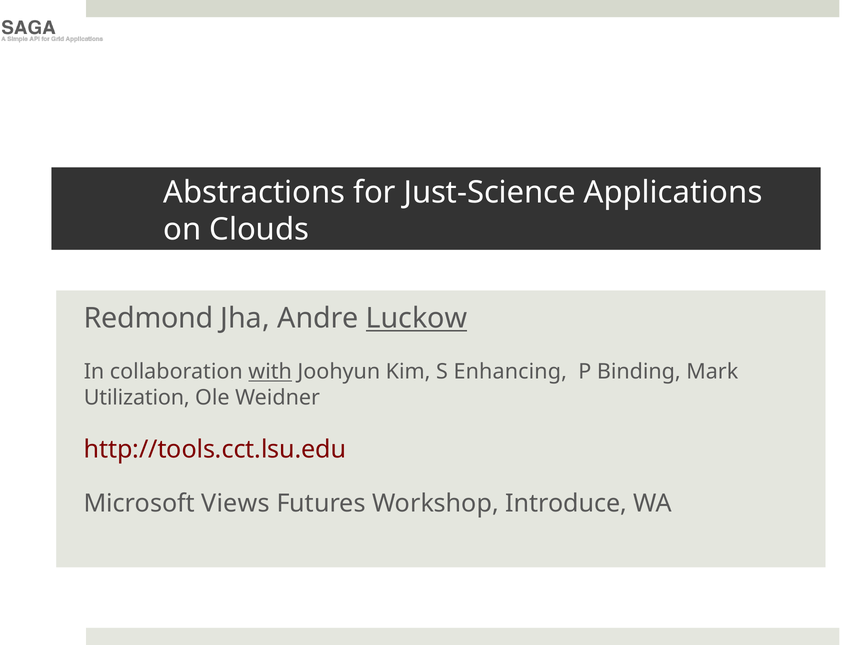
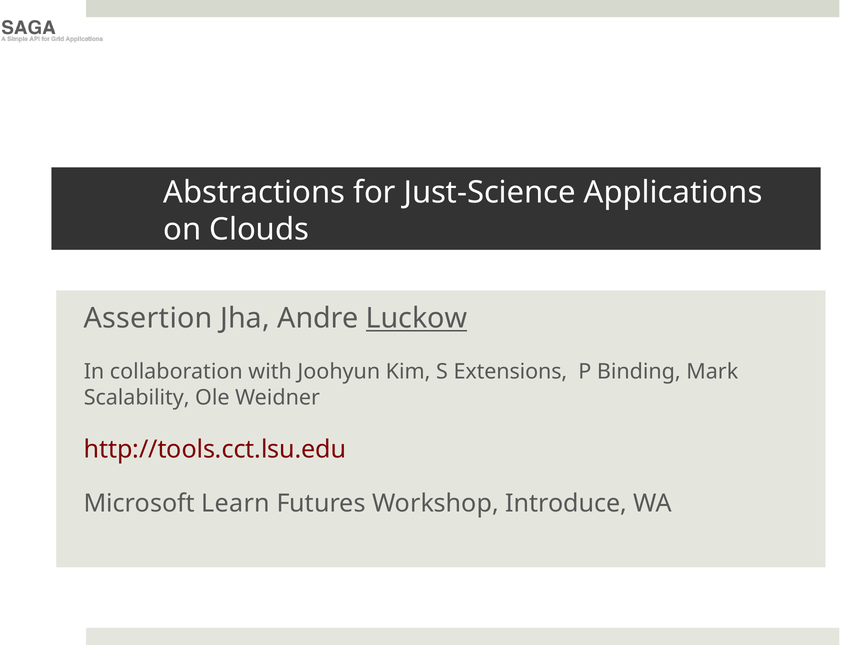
Redmond: Redmond -> Assertion (148, 319)
with underline: present -> none (270, 372)
Enhancing: Enhancing -> Extensions (510, 372)
Utilization: Utilization -> Scalability (137, 398)
Views: Views -> Learn (236, 504)
